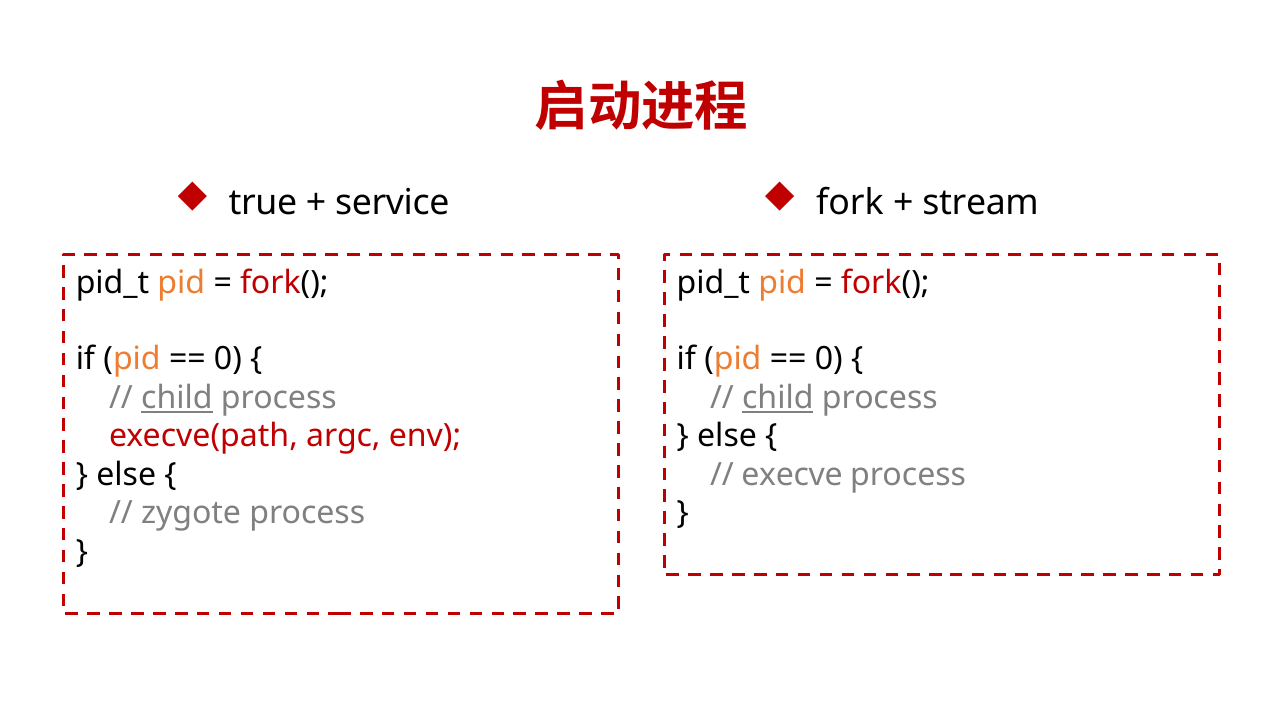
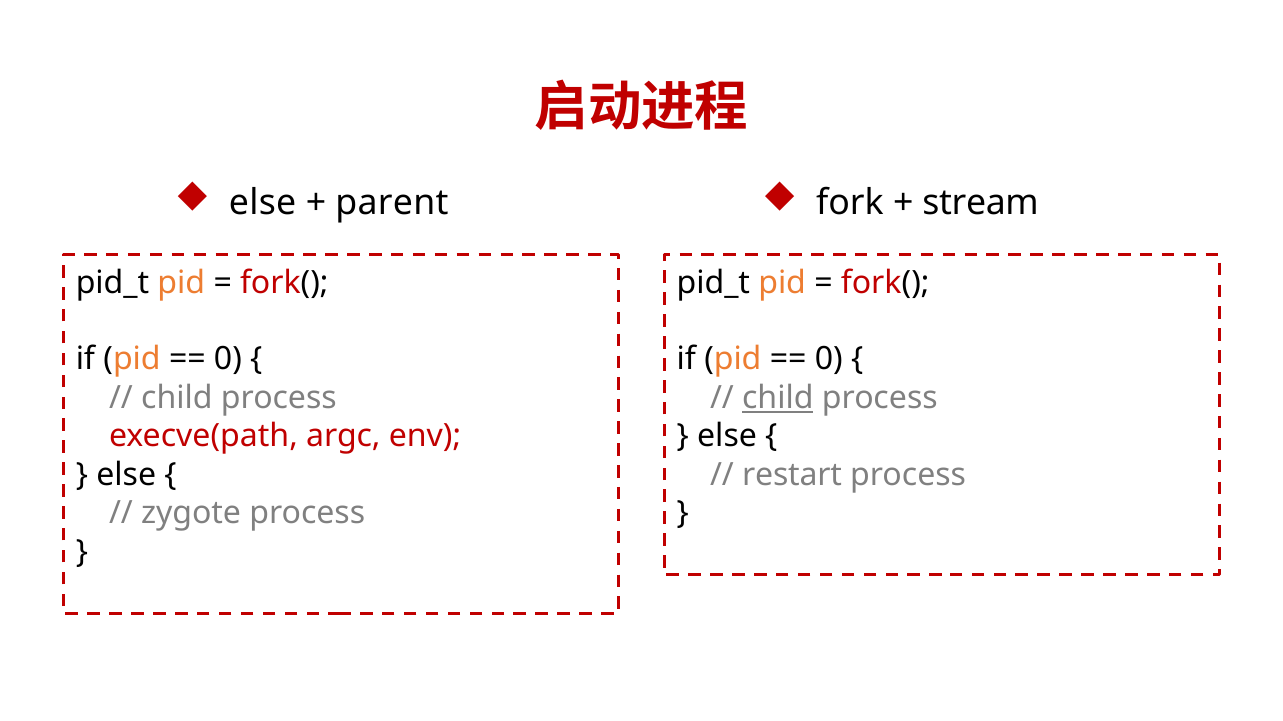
true: true -> else (263, 203)
service: service -> parent (392, 203)
child underline: present -> none (177, 398)
execve: execve -> restart (792, 475)
